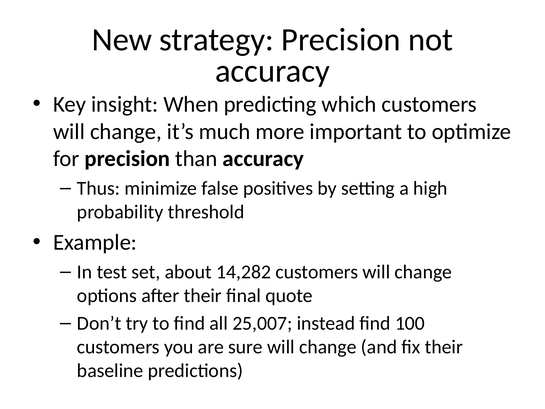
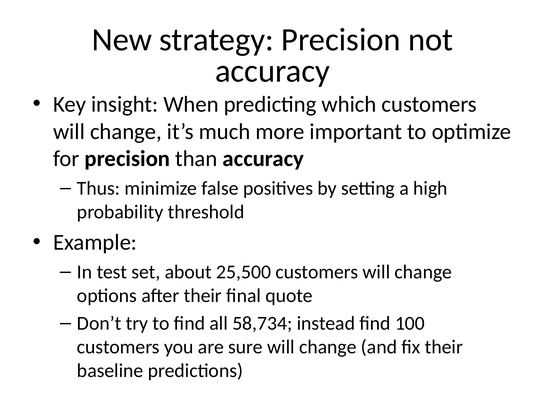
14,282: 14,282 -> 25,500 (244, 272)
25,007: 25,007 -> 58,734 (262, 323)
